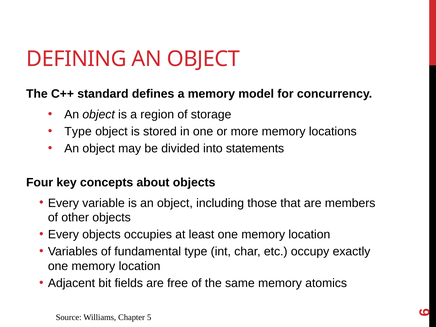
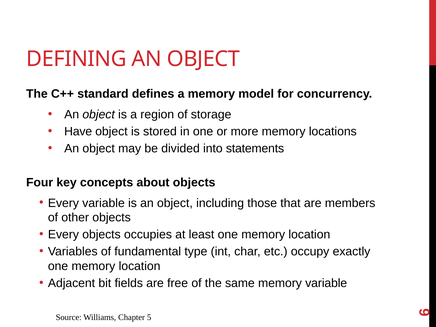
Type: Type -> Have (78, 131)
memory atomics: atomics -> variable (326, 283)
